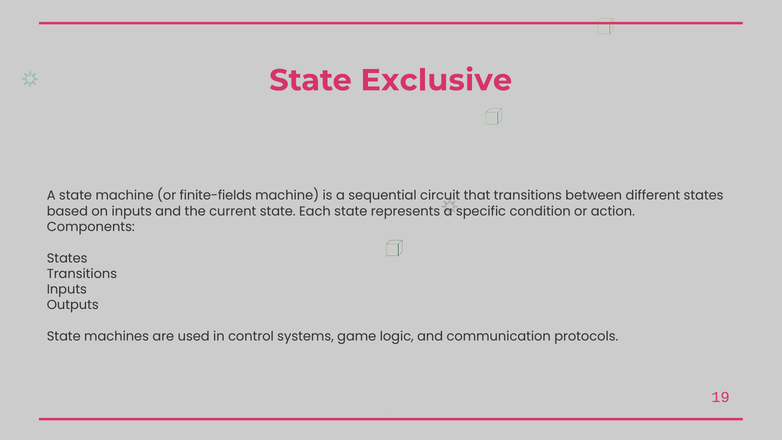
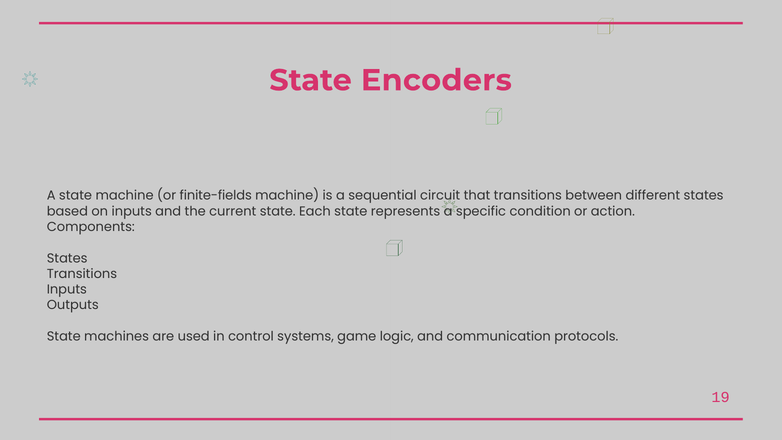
Exclusive: Exclusive -> Encoders (436, 80)
